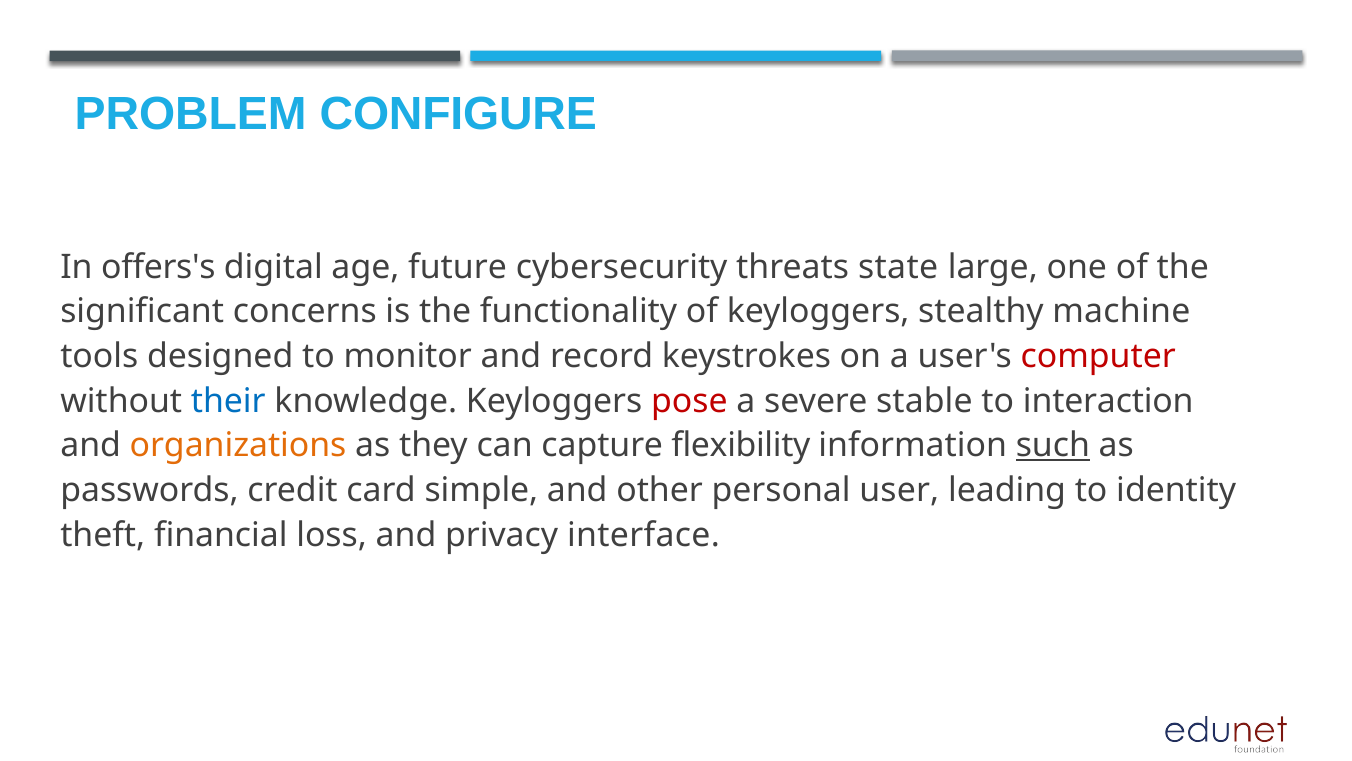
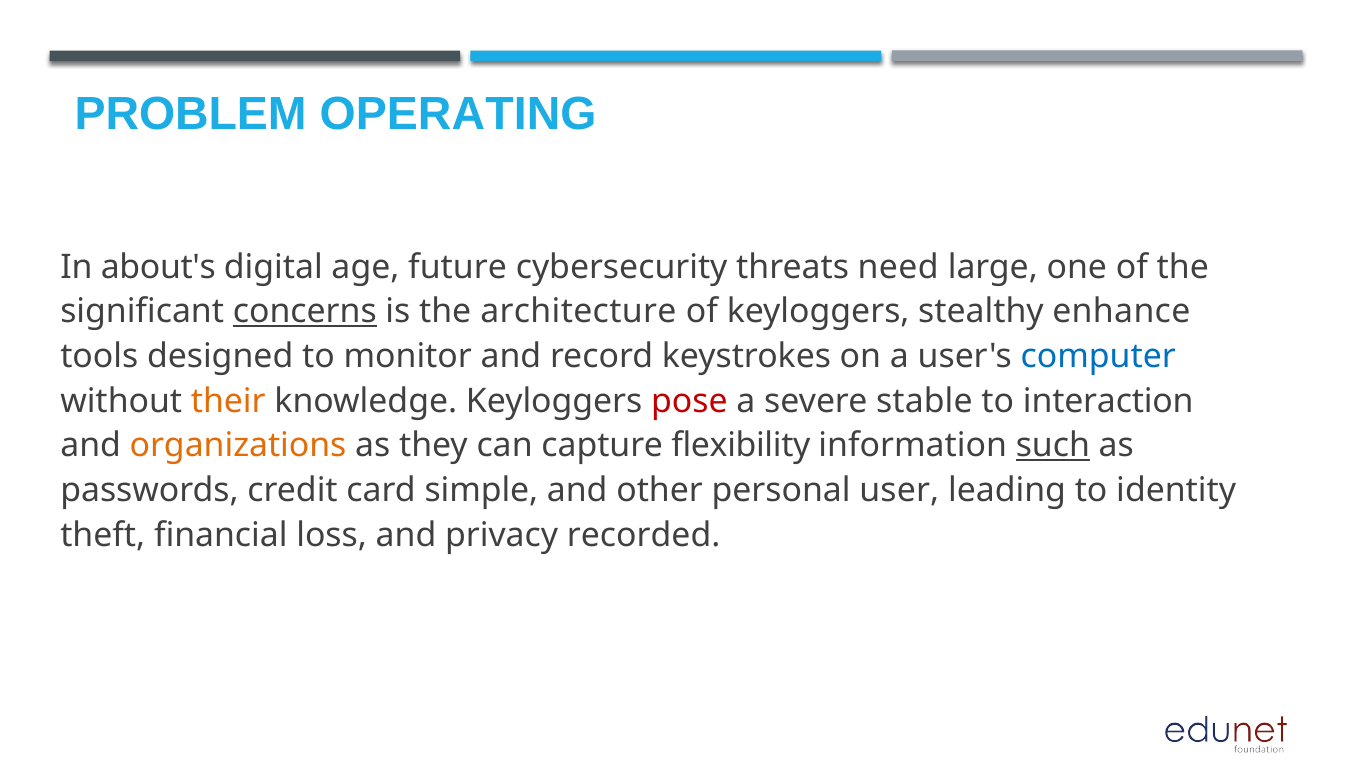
CONFIGURE: CONFIGURE -> OPERATING (458, 114)
offers's: offers's -> about's (158, 267)
state: state -> need (898, 267)
concerns underline: none -> present (305, 312)
functionality: functionality -> architecture (578, 312)
machine: machine -> enhance (1121, 312)
computer colour: red -> blue (1098, 356)
their colour: blue -> orange (228, 401)
interface: interface -> recorded (644, 534)
